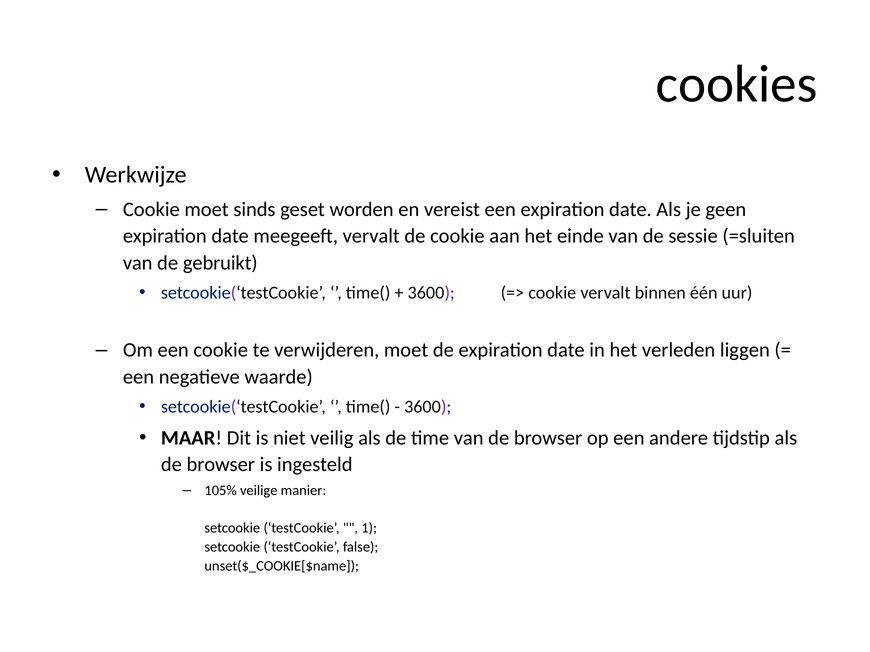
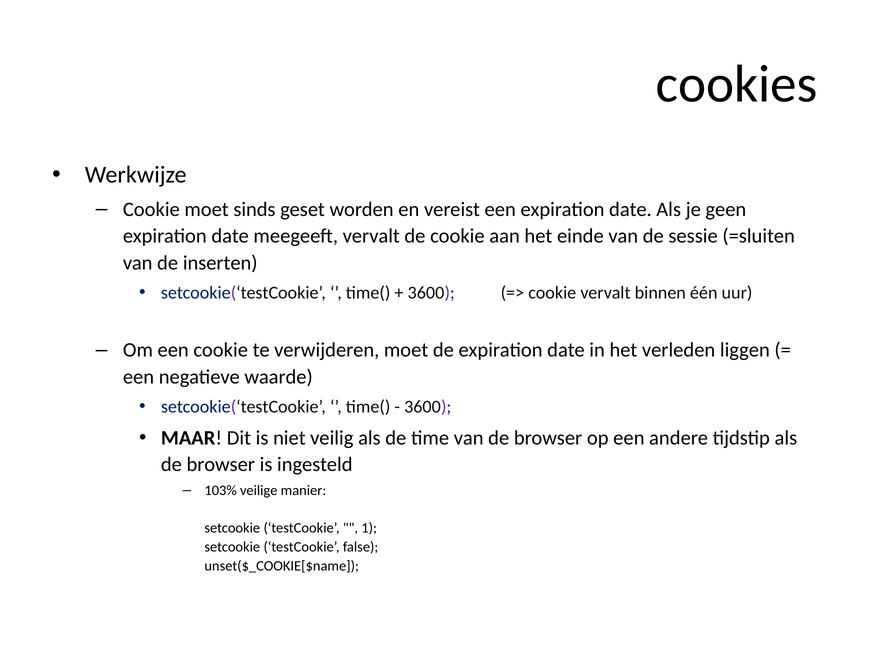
gebruikt: gebruikt -> inserten (220, 263)
105%: 105% -> 103% (221, 491)
